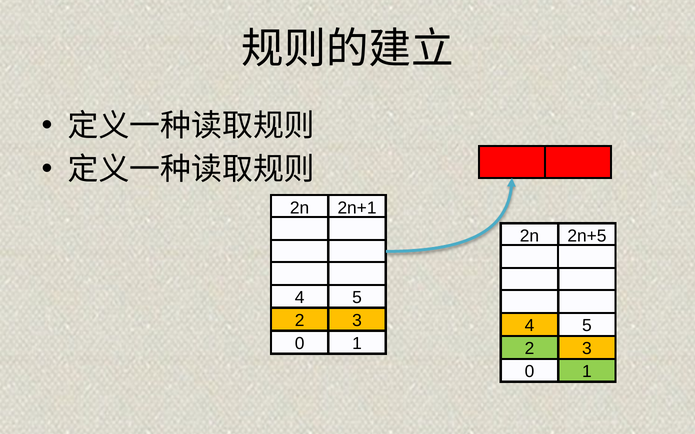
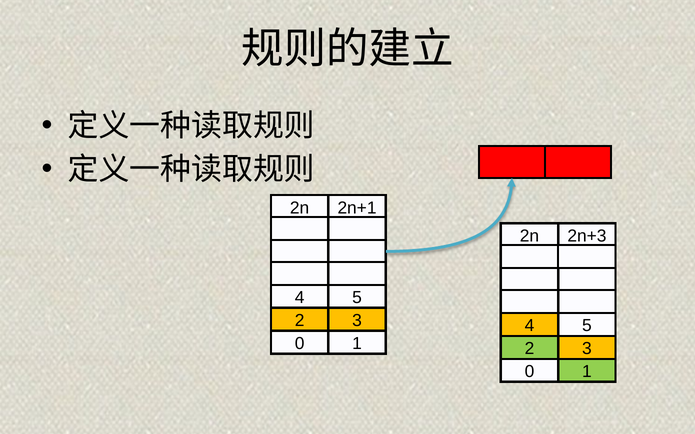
2n+5: 2n+5 -> 2n+3 (587, 236)
